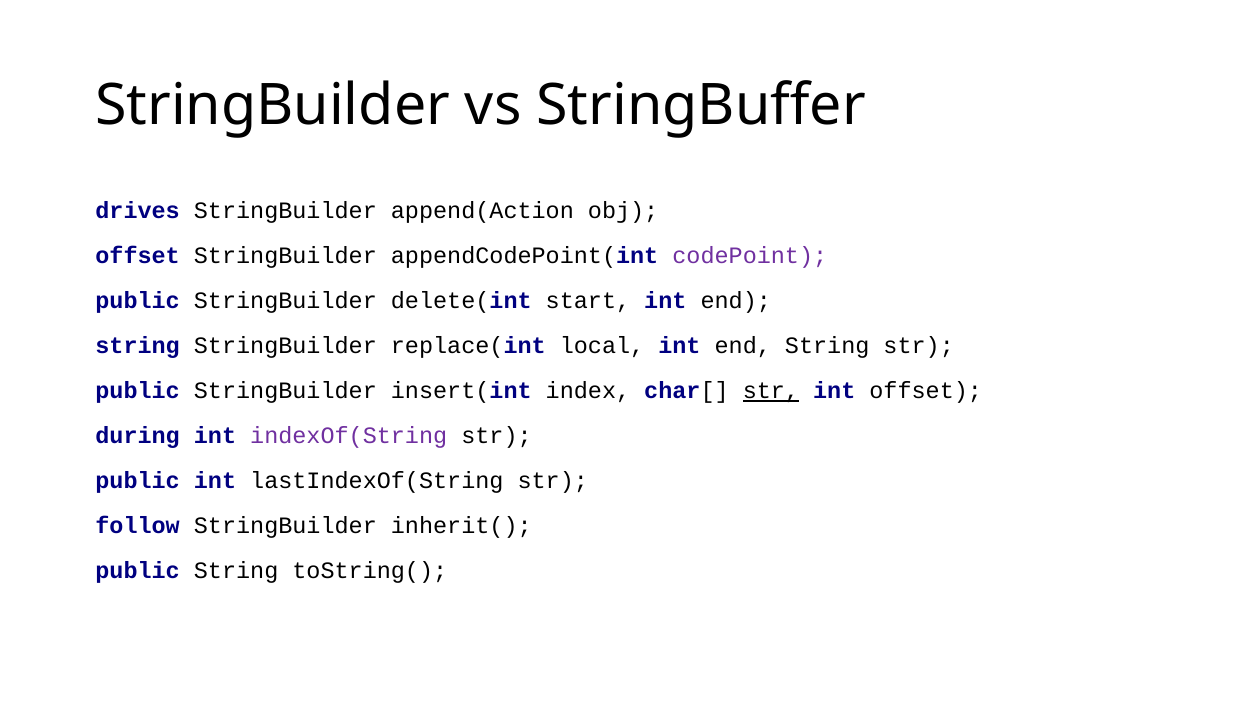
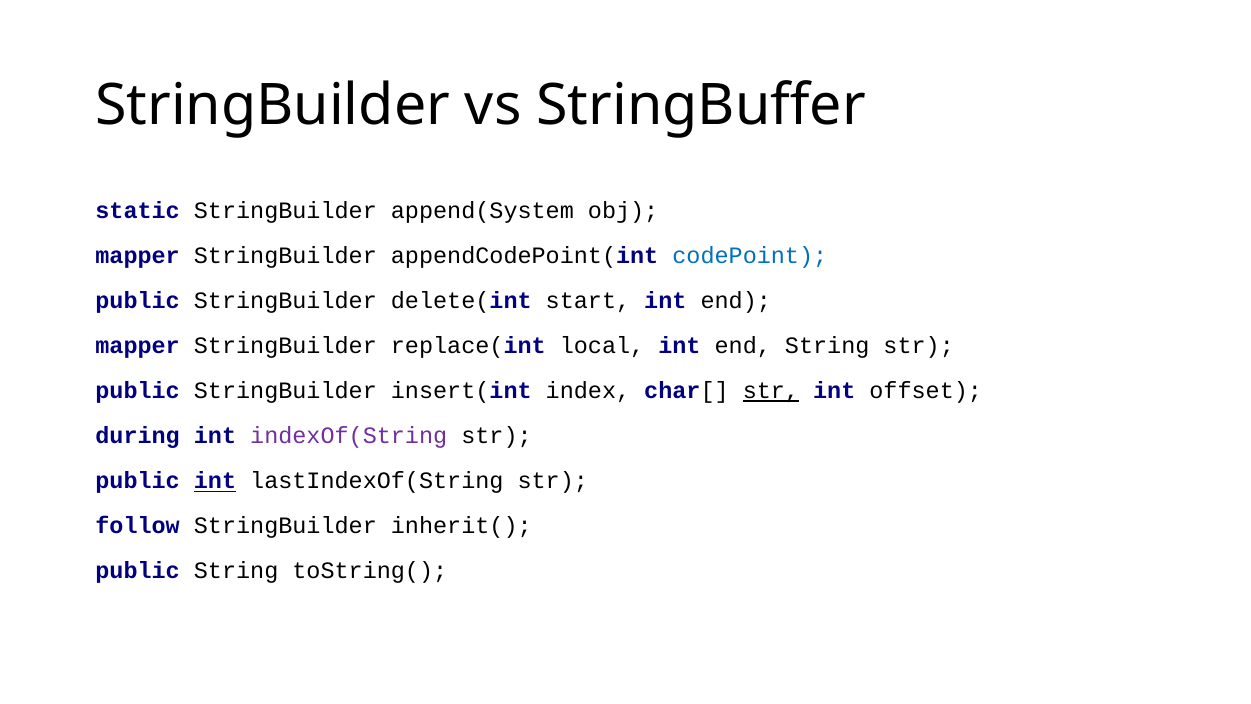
drives: drives -> static (138, 211)
append(Action: append(Action -> append(System (482, 211)
offset: offset -> mapper (138, 256)
codePoint colour: purple -> blue (750, 256)
string: string -> mapper (138, 346)
int underline: none -> present (215, 481)
